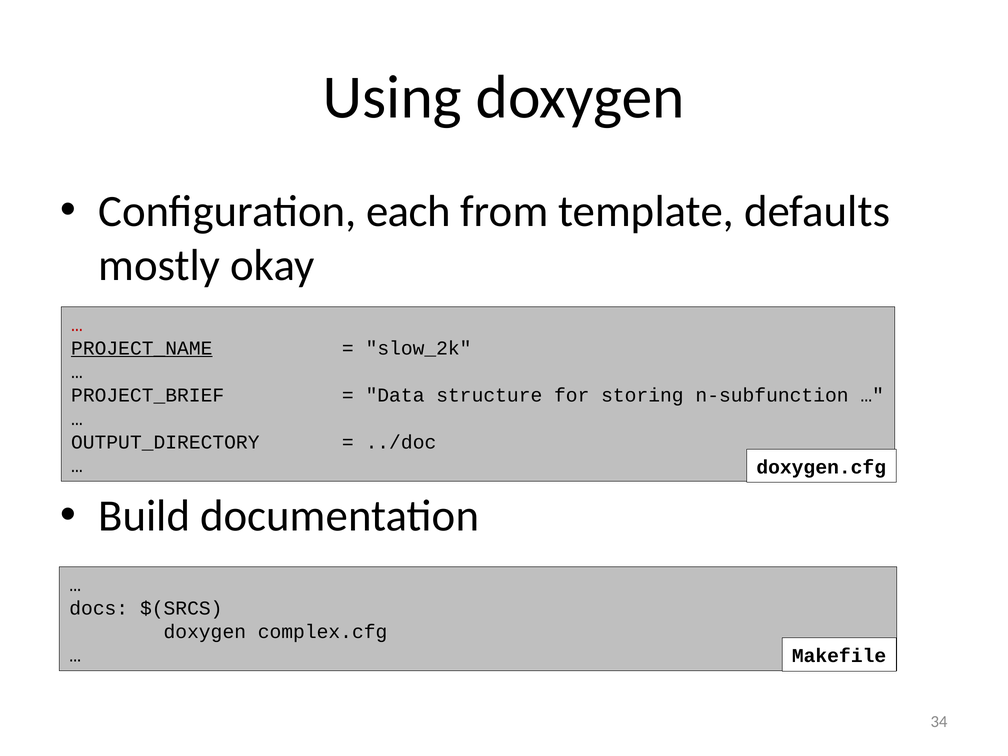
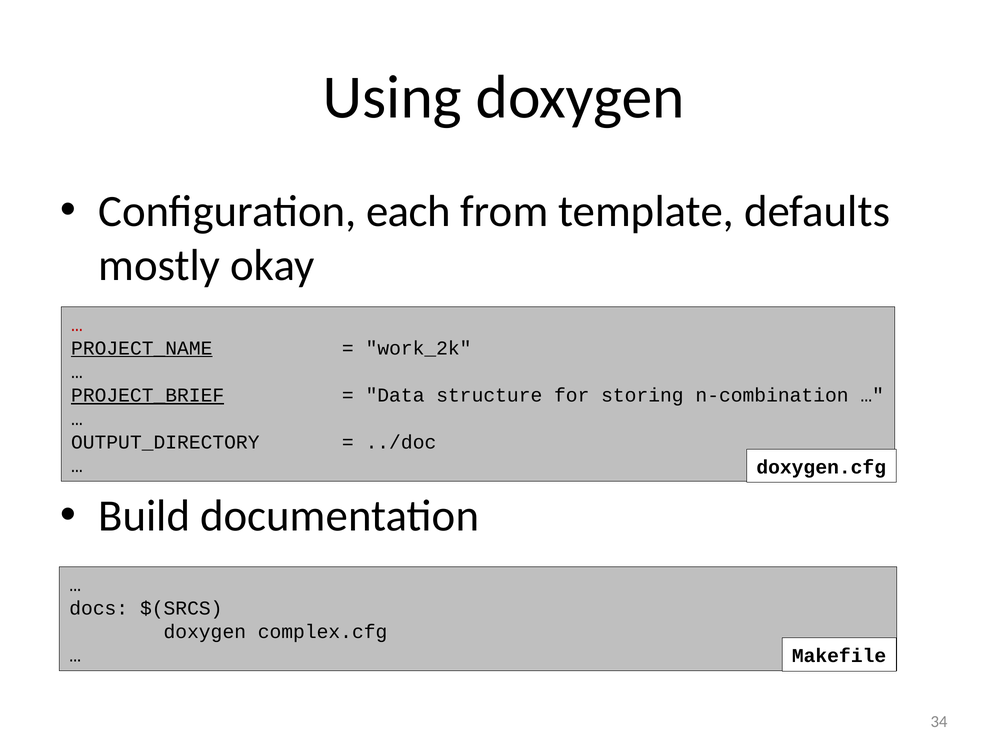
slow_2k: slow_2k -> work_2k (419, 348)
PROJECT_BRIEF underline: none -> present (148, 395)
n-subfunction: n-subfunction -> n-combination (772, 395)
